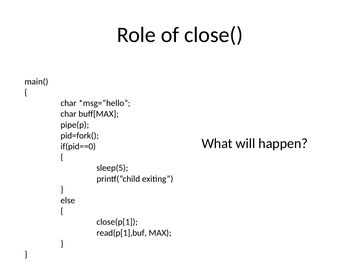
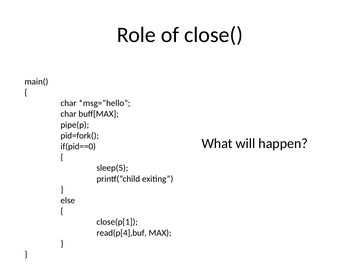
read(p[1],buf: read(p[1],buf -> read(p[4],buf (122, 233)
